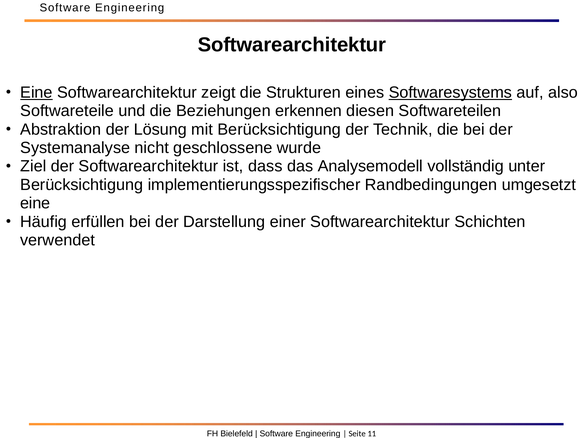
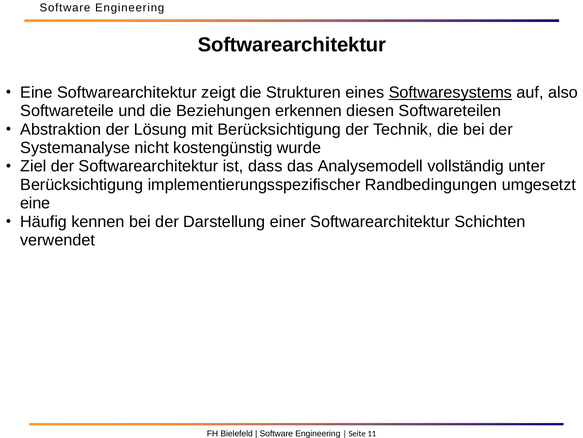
Eine underline: present -> none (36, 92)
geschlossene: geschlossene -> kostengünstig (223, 148)
erfüllen: erfüllen -> kennen (98, 222)
